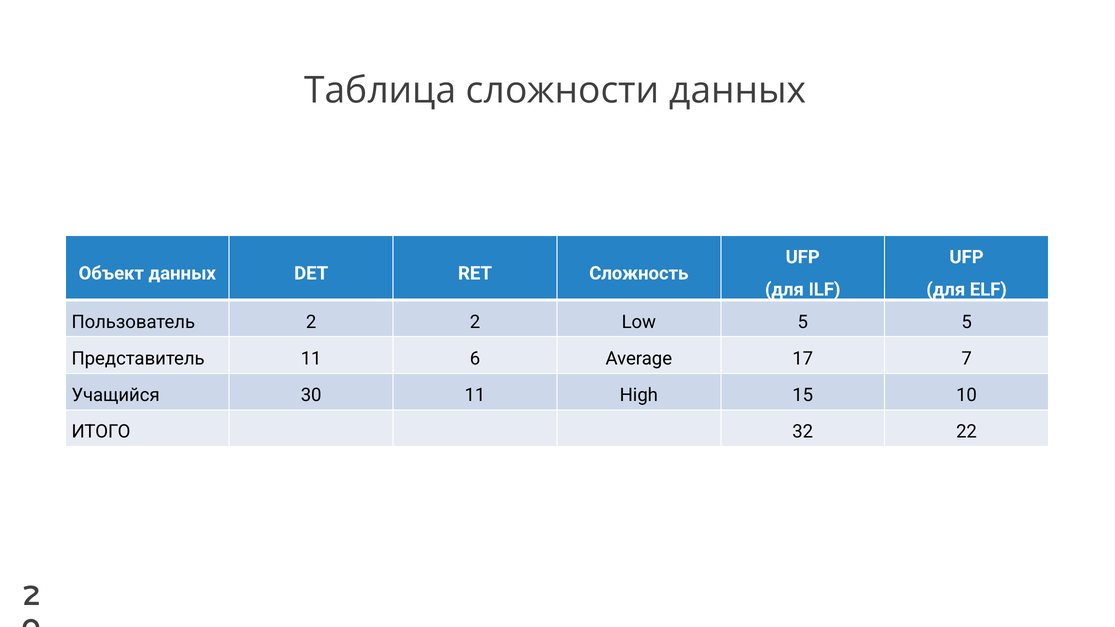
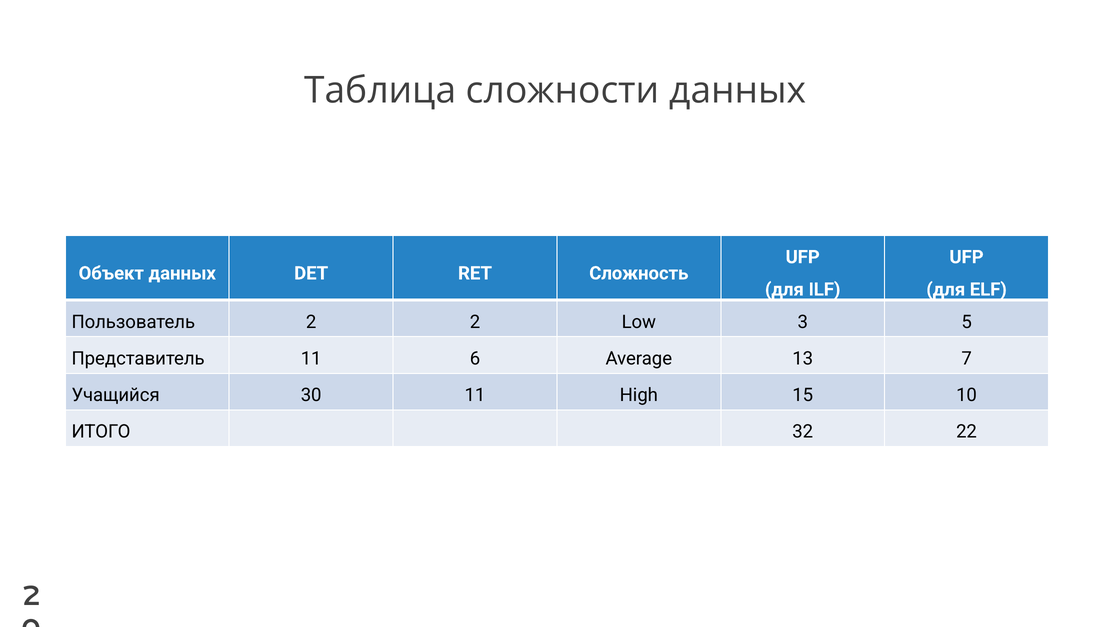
Low 5: 5 -> 3 (803, 322)
17: 17 -> 13 (803, 359)
